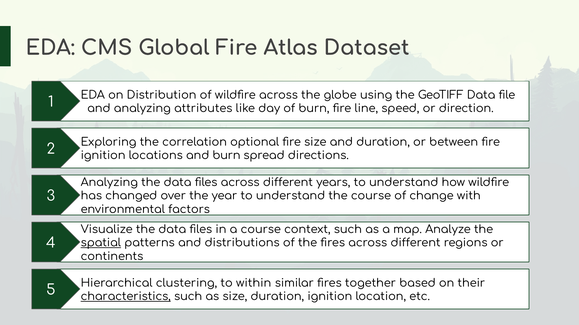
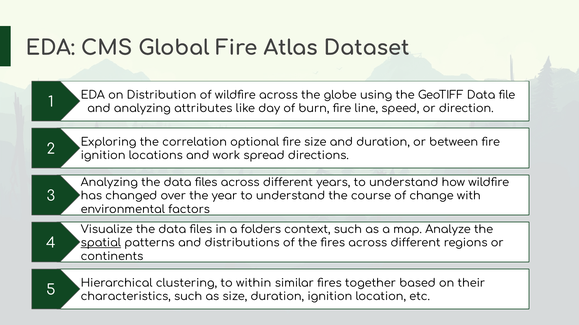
and burn: burn -> work (226, 156)
a course: course -> folders (261, 230)
characteristics underline: present -> none (126, 297)
